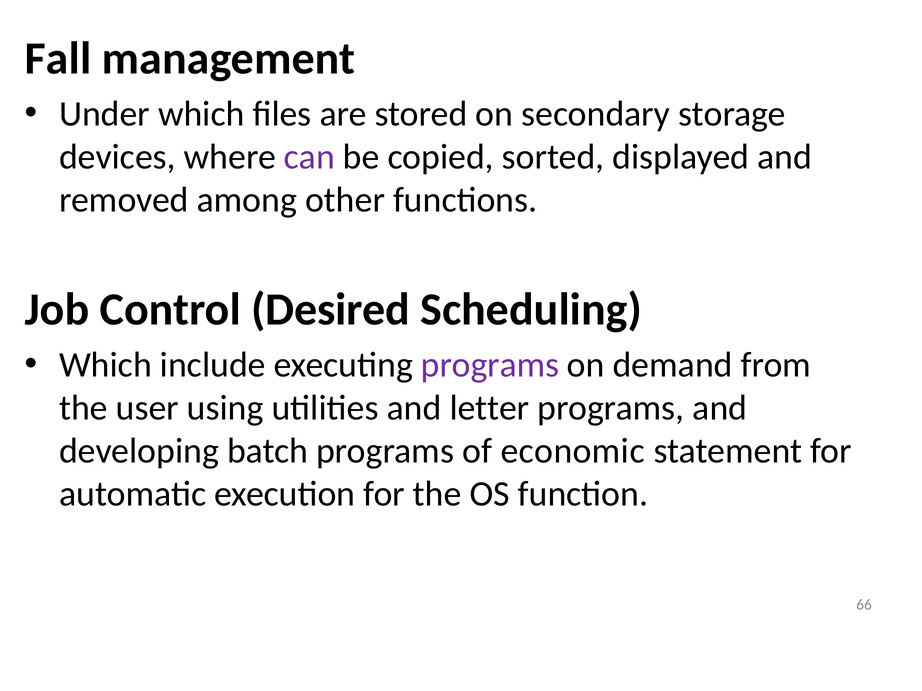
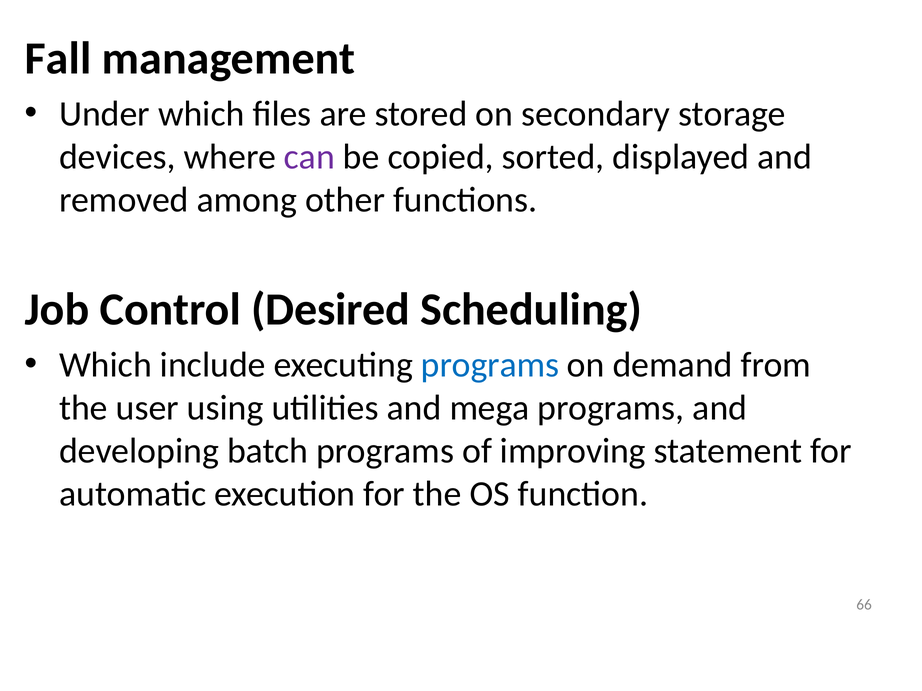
programs colour: purple -> blue (490, 365)
letter: letter -> mega (490, 408)
economic: economic -> improving (573, 451)
